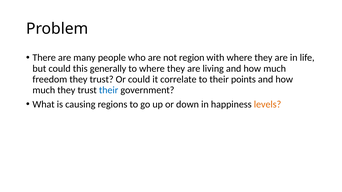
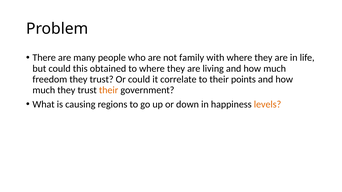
region: region -> family (192, 58)
generally: generally -> obtained (108, 69)
their colour: blue -> orange (109, 90)
